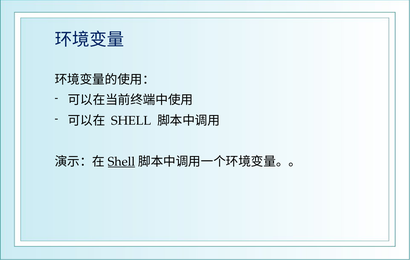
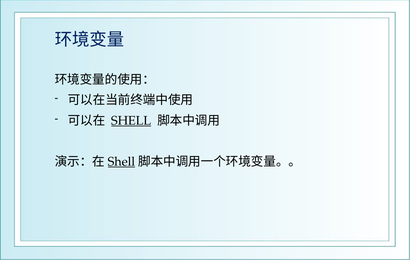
SHELL underline: none -> present (131, 121)
